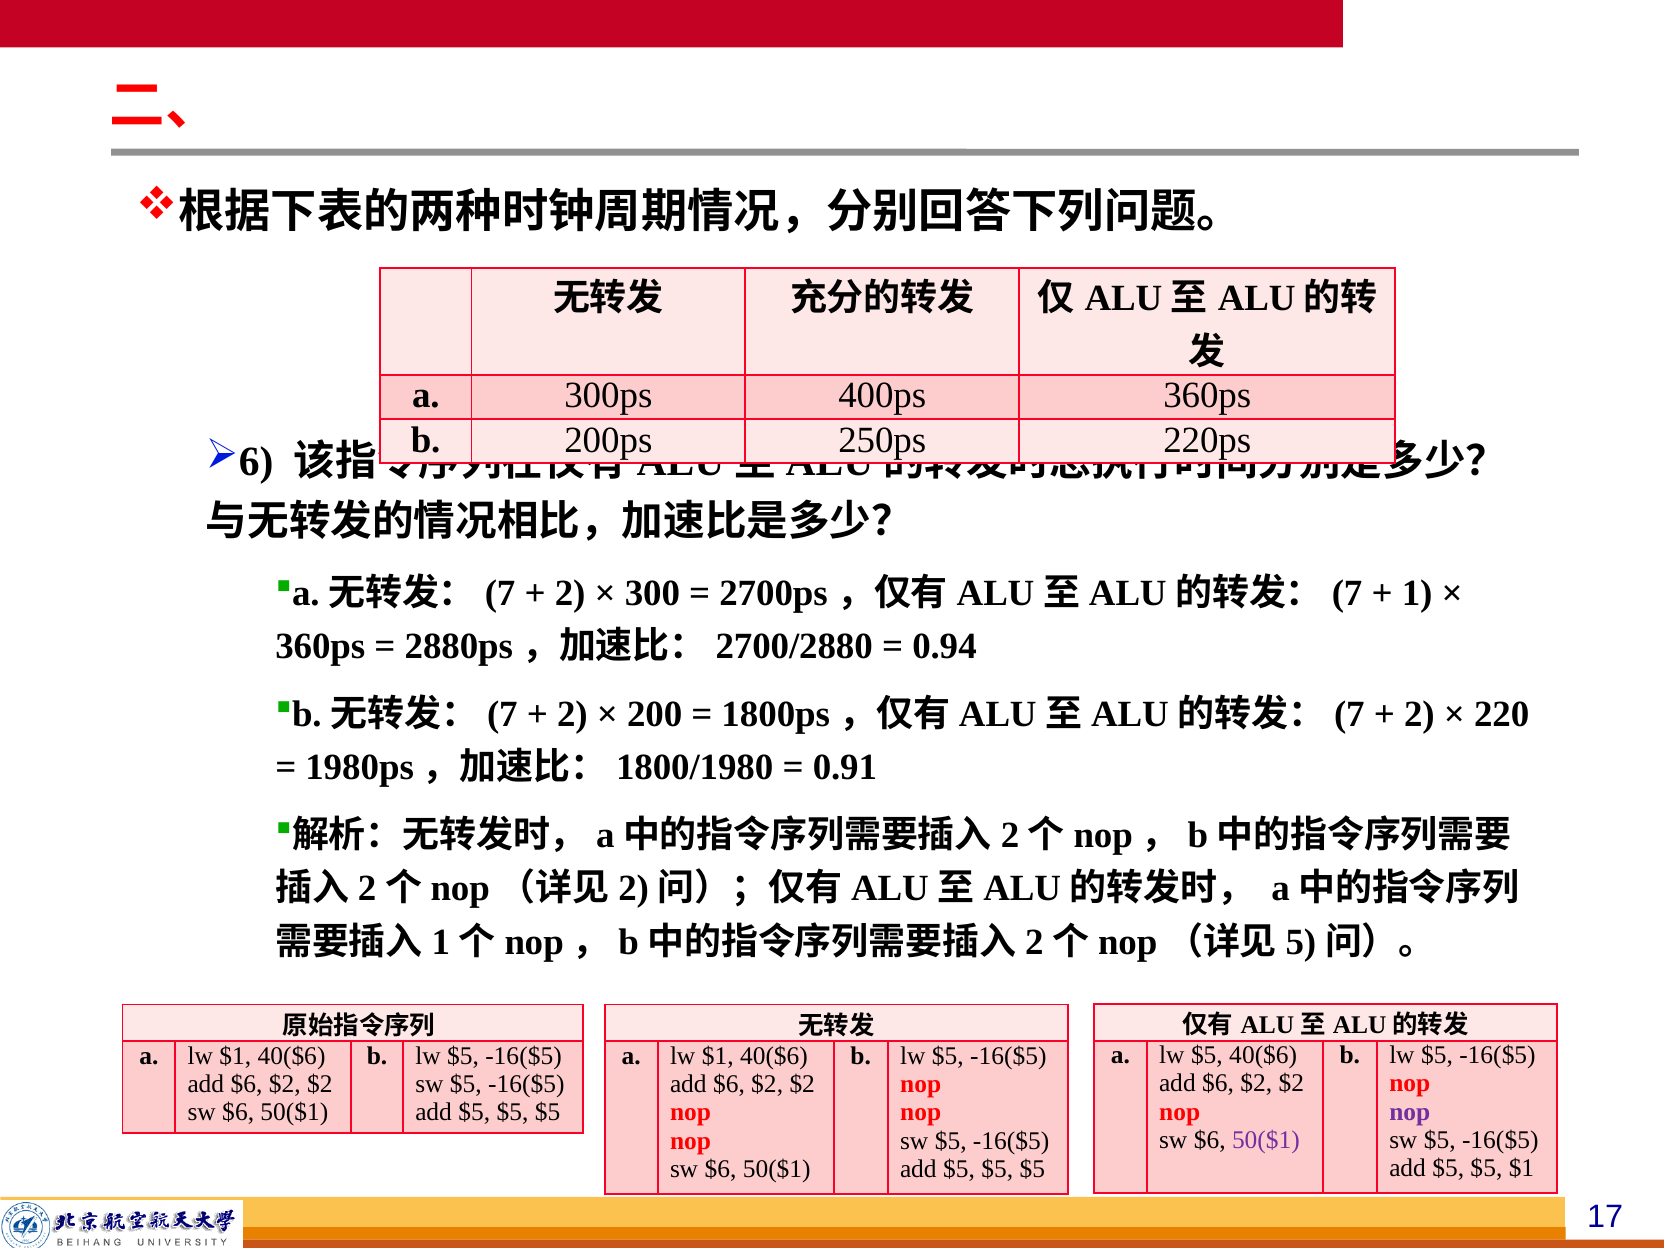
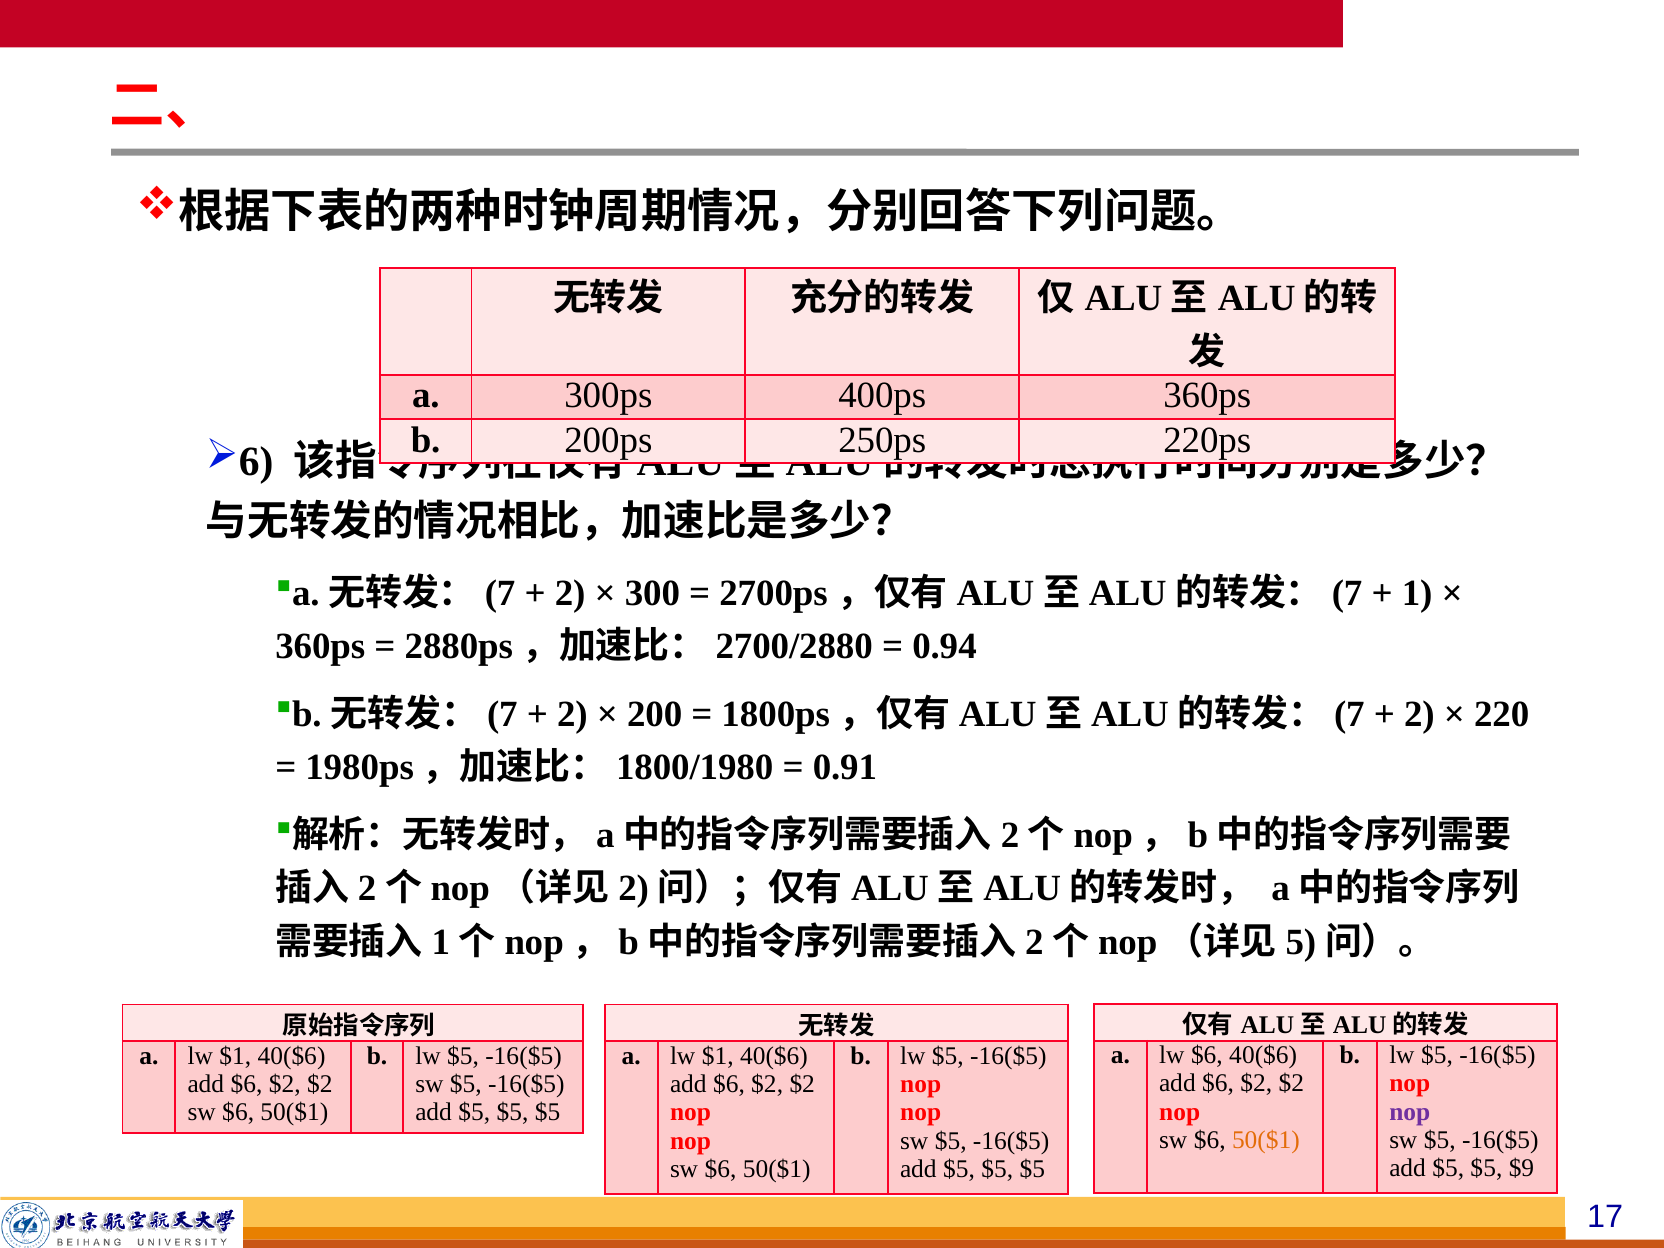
a lw $5: $5 -> $6 (1207, 1055)
50($1 colour: purple -> orange (1266, 1140)
$5 $1: $1 -> $9 (1521, 1168)
